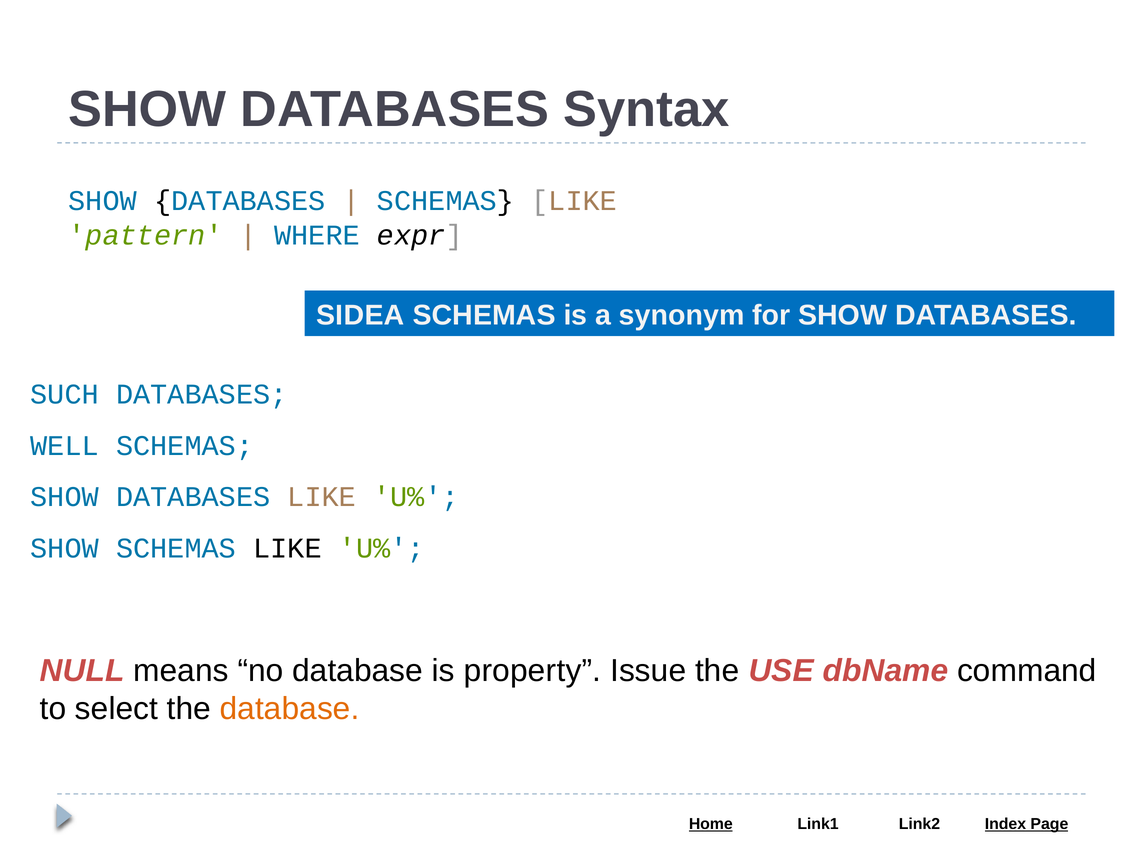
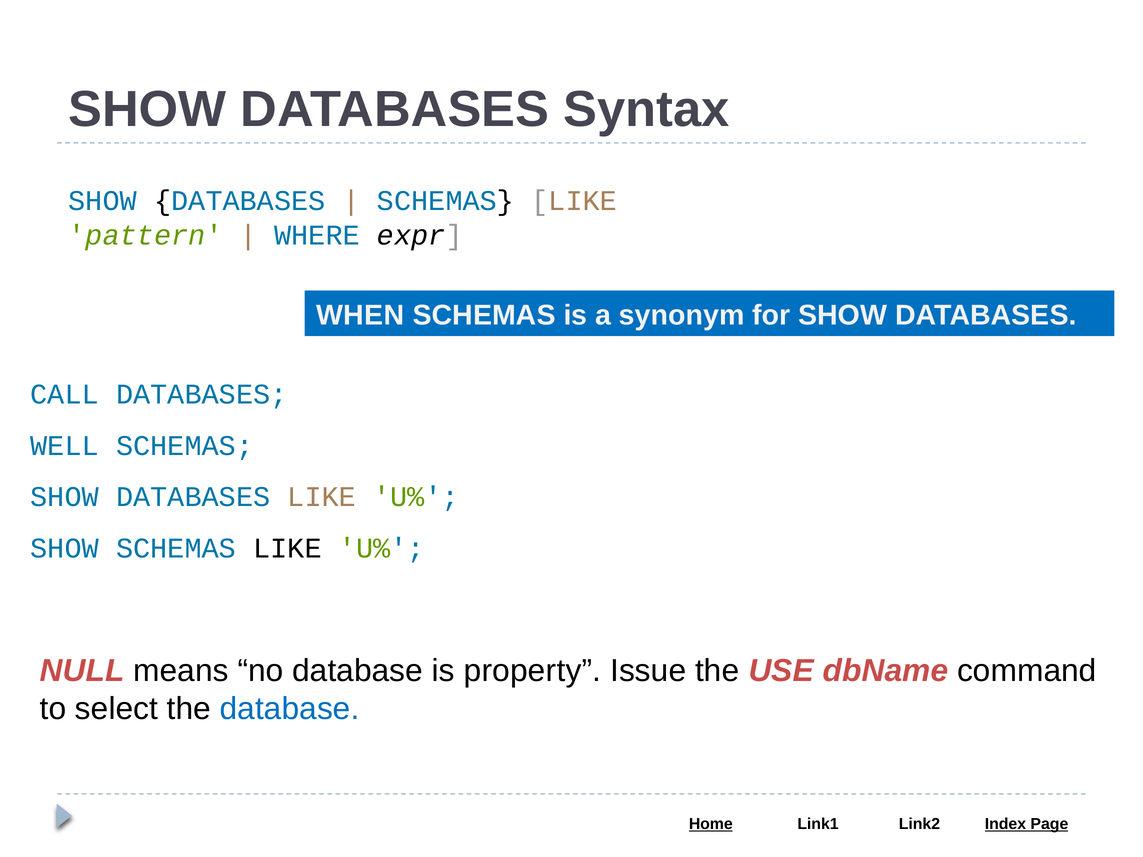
SIDEA: SIDEA -> WHEN (360, 315)
SUCH: SUCH -> CALL (65, 394)
database colour: orange -> blue (290, 709)
